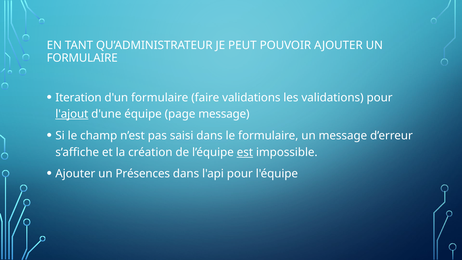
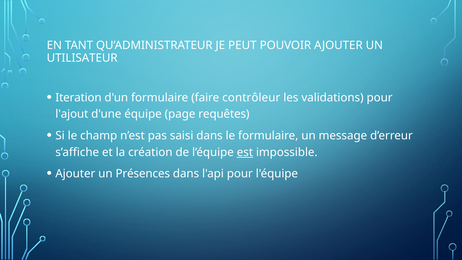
FORMULAIRE: FORMULAIRE -> UTILISATEUR (82, 58)
faire validations: validations -> contrôleur (251, 97)
l'ajout underline: present -> none (72, 114)
page message: message -> requêtes (224, 114)
